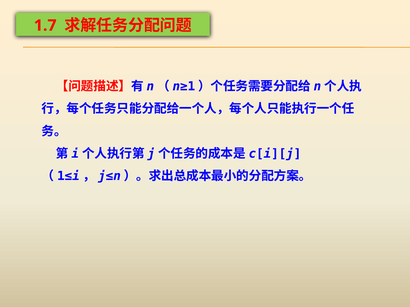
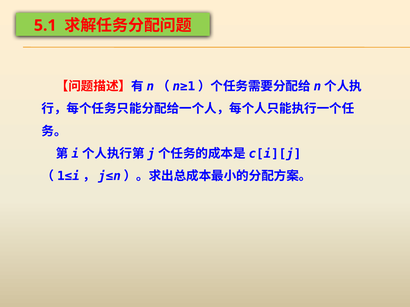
1.7: 1.7 -> 5.1 (45, 26)
